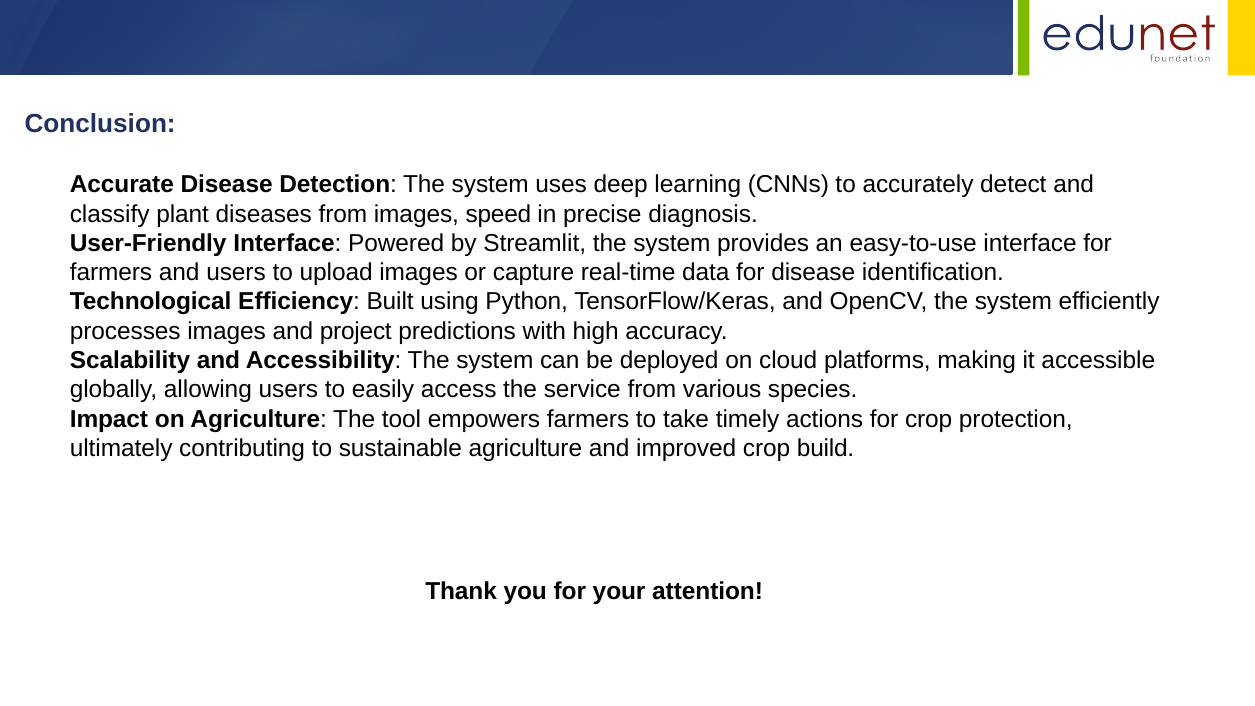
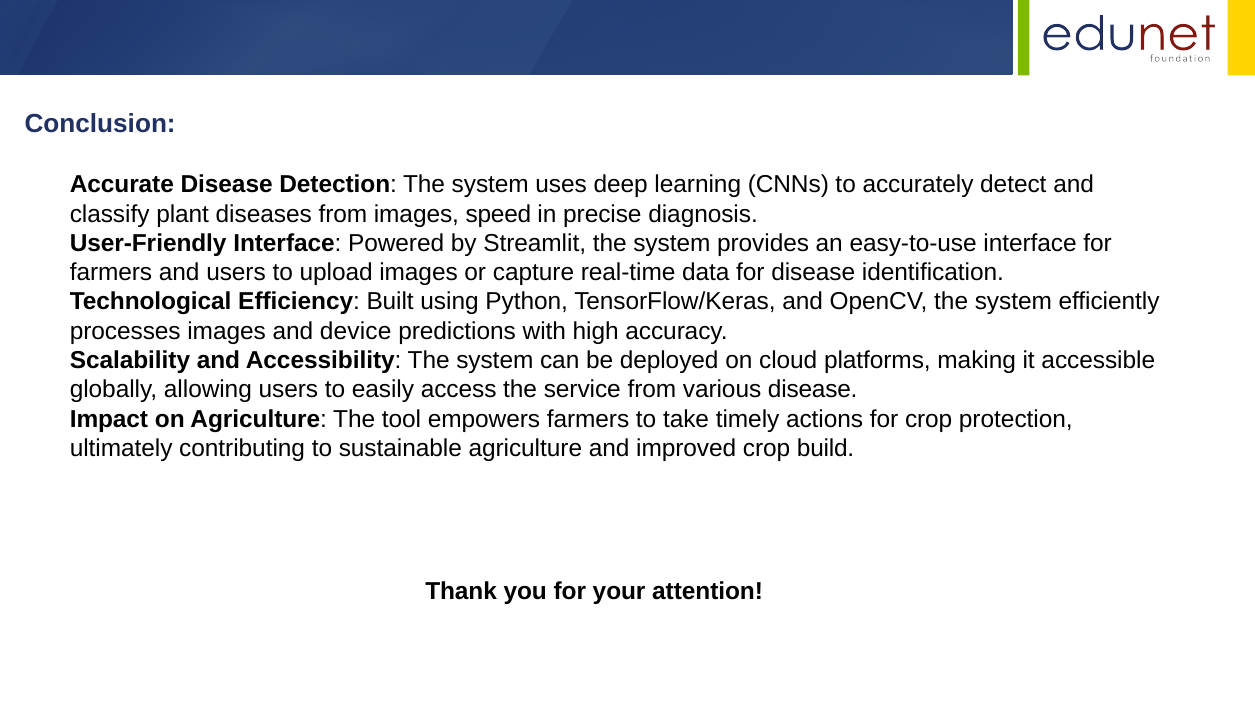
project: project -> device (356, 331)
various species: species -> disease (813, 390)
